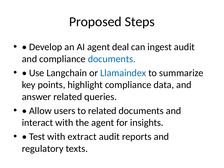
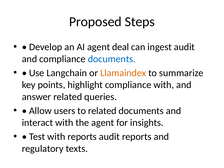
Llamaindex colour: blue -> orange (123, 73)
compliance data: data -> with (164, 85)
with extract: extract -> reports (82, 137)
